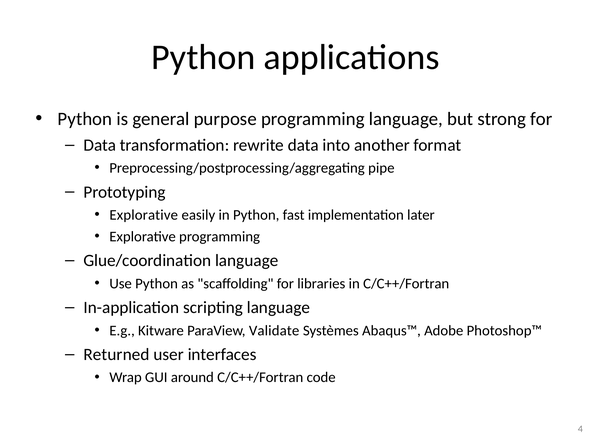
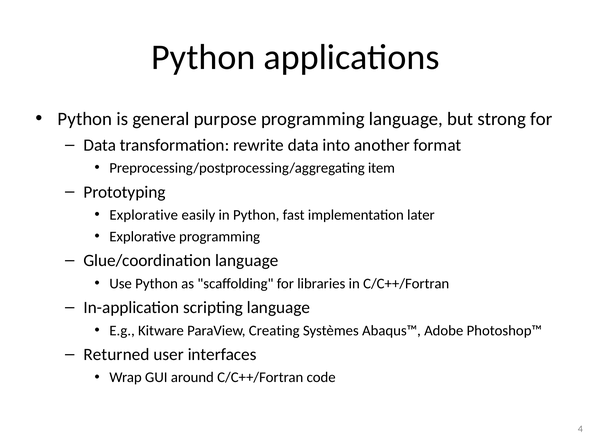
pipe: pipe -> item (381, 168)
Validate: Validate -> Creating (274, 331)
